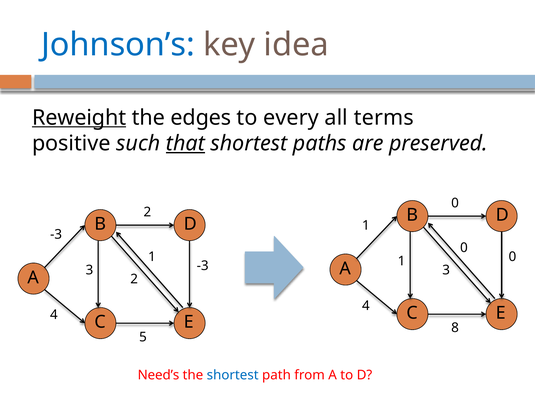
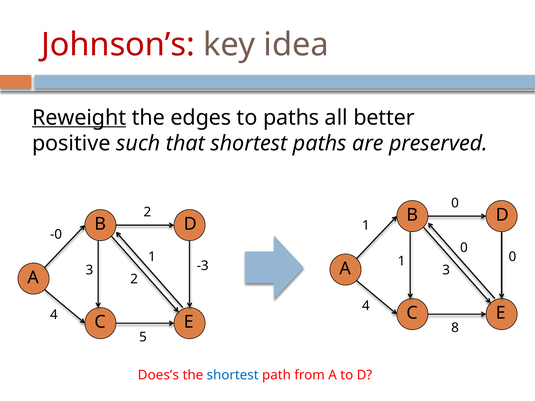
Johnson’s colour: blue -> red (118, 45)
to every: every -> paths (291, 118)
terms: terms -> better (384, 118)
that underline: present -> none (185, 144)
-3: -3 -> -0 (56, 235)
Need’s: Need’s -> Does’s (158, 375)
